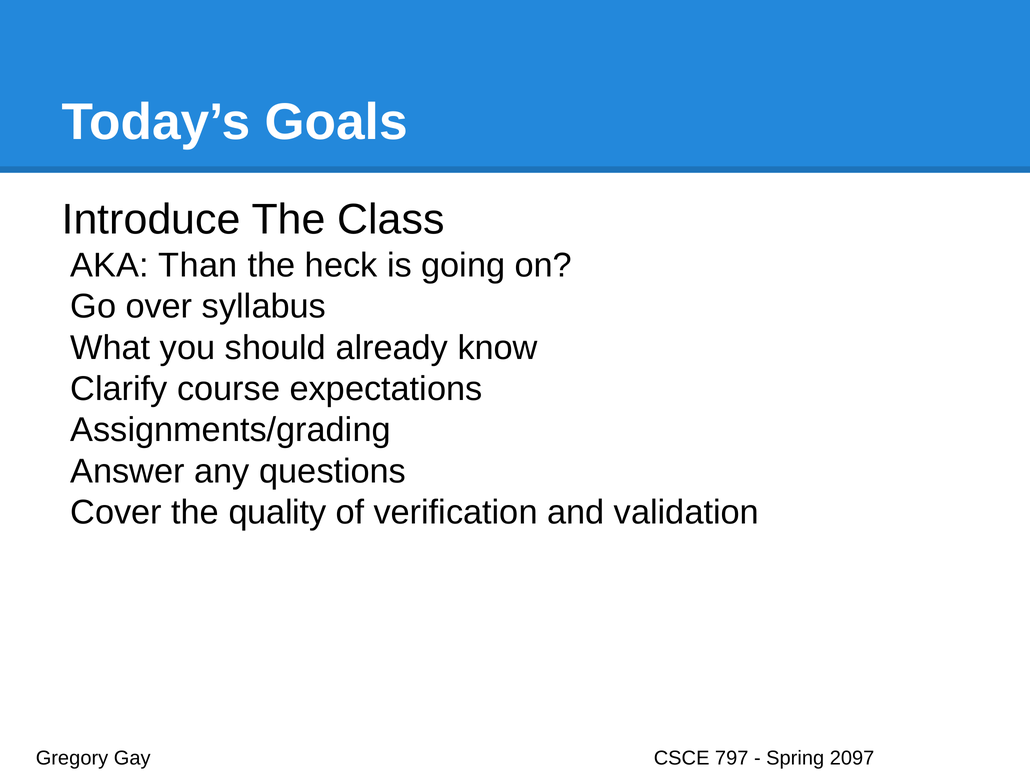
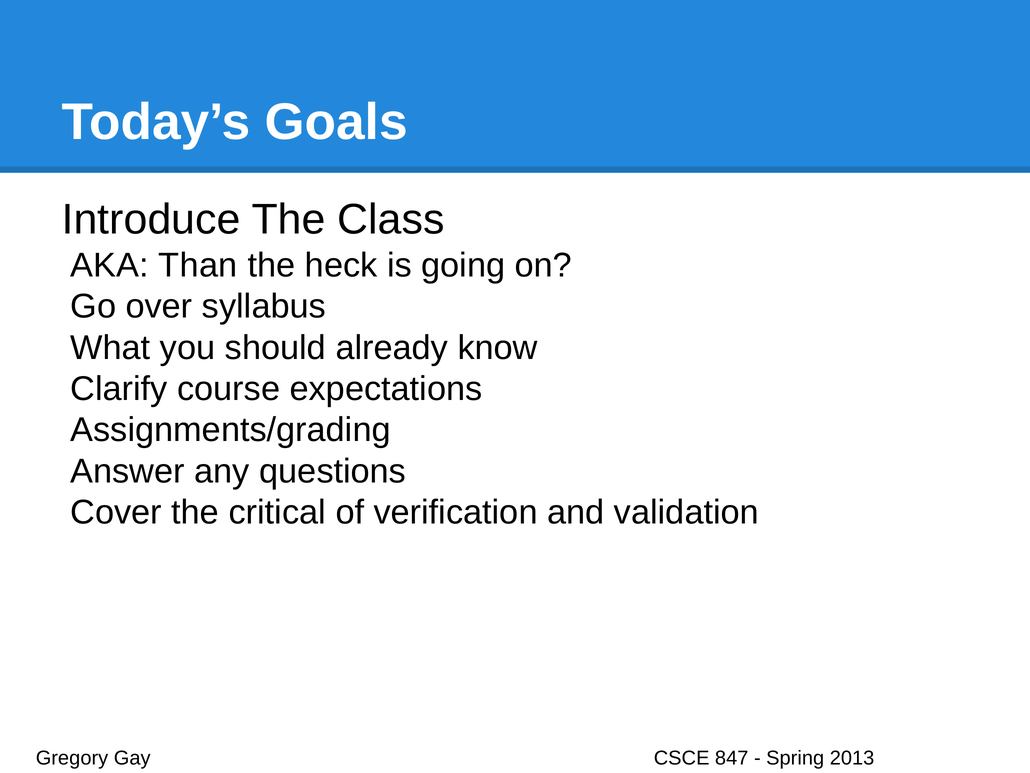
quality: quality -> critical (277, 512)
797: 797 -> 847 (732, 757)
2097: 2097 -> 2013 (852, 757)
